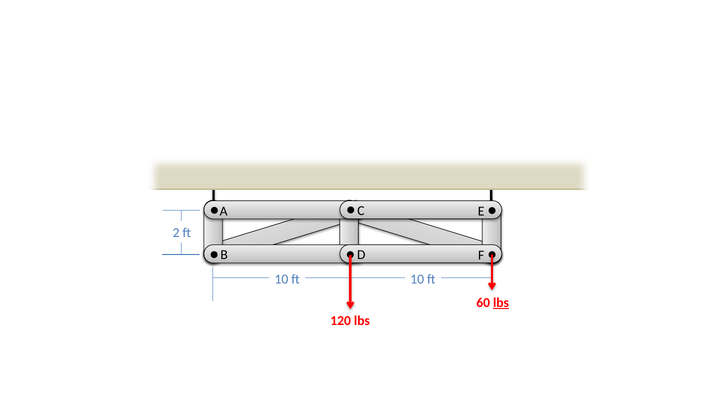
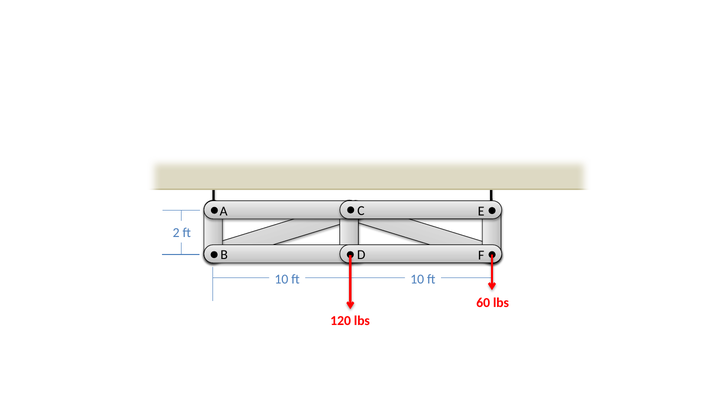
lbs underline: present -> none (501, 302)
